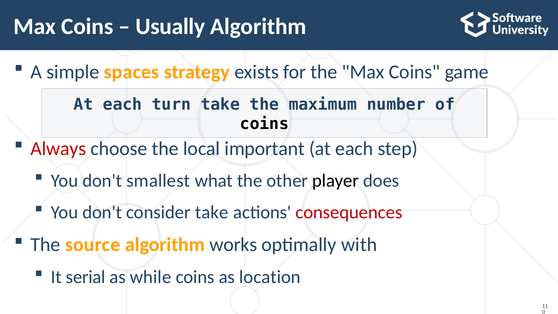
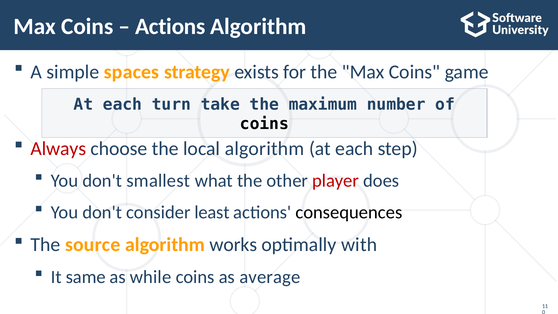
Usually: Usually -> Actions (170, 26)
local important: important -> algorithm (264, 149)
player colour: black -> red (336, 181)
consider take: take -> least (212, 212)
consequences colour: red -> black (349, 212)
serial: serial -> same (86, 277)
location: location -> average (270, 277)
